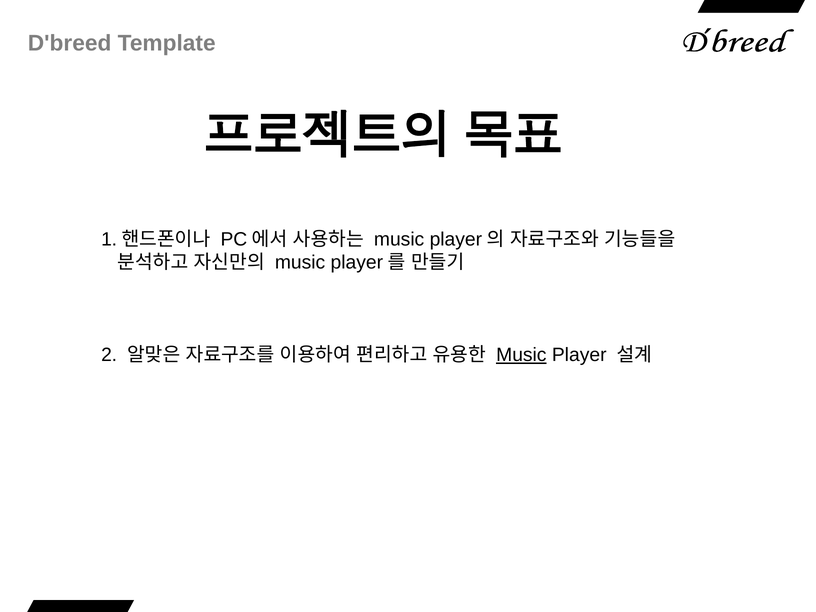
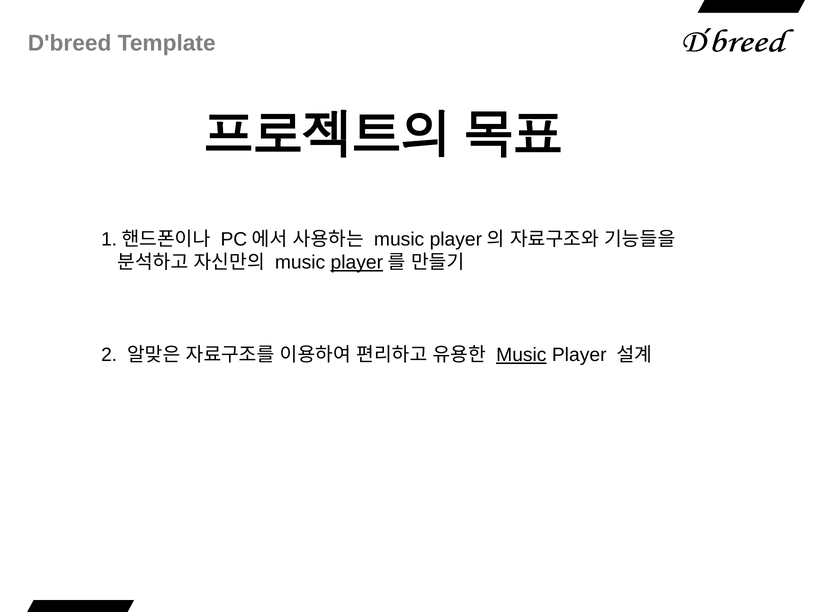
player underline: none -> present (357, 263)
